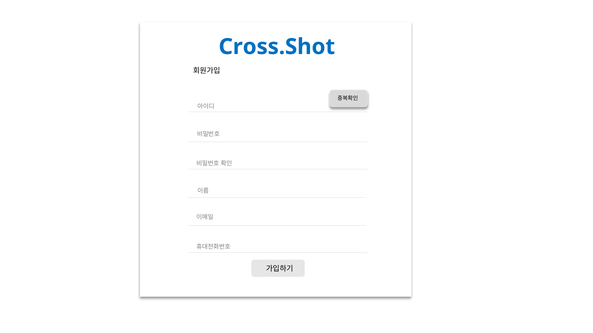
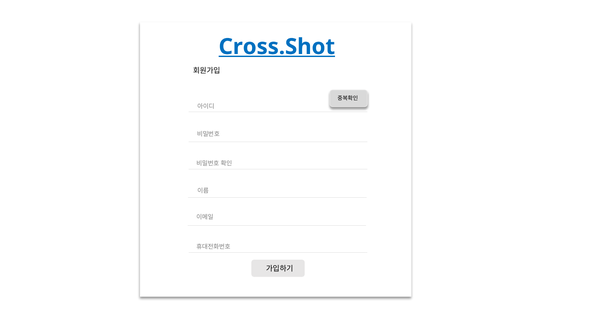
Cross.Shot underline: none -> present (277, 47)
